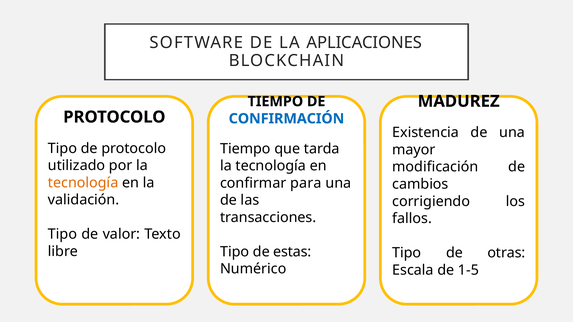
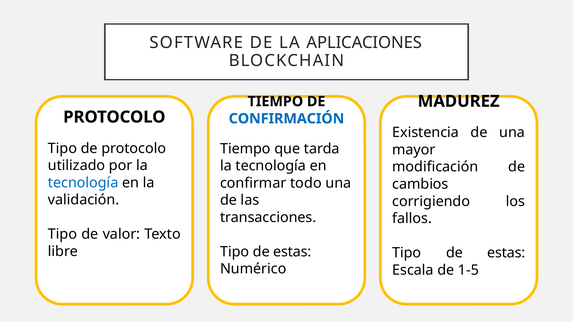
tecnología colour: orange -> blue (83, 183)
para: para -> todo (306, 183)
otras: otras -> estas (506, 253)
